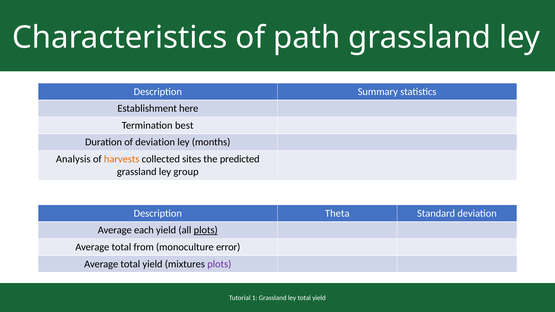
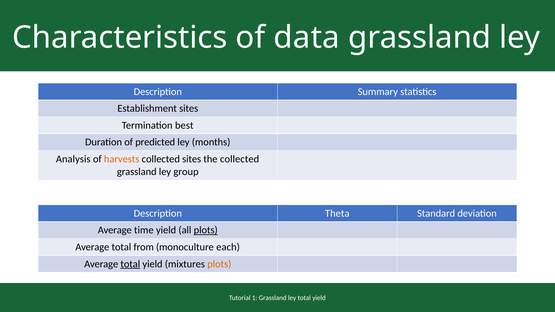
path: path -> data (307, 38)
Establishment here: here -> sites (189, 109)
of deviation: deviation -> predicted (155, 142)
the predicted: predicted -> collected (240, 159)
each: each -> time (144, 230)
error: error -> each (228, 247)
total underline: none -> present (130, 264)
plots colour: purple -> orange (219, 264)
